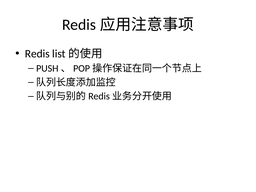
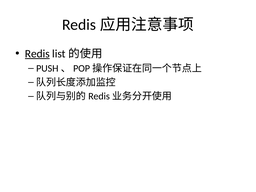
Redis underline: none -> present (37, 54)
